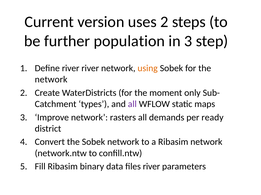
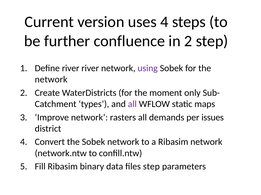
uses 2: 2 -> 4 (164, 22)
population: population -> confluence (129, 41)
in 3: 3 -> 2 (188, 41)
using colour: orange -> purple (148, 69)
ready: ready -> issues (213, 118)
files river: river -> step (151, 167)
